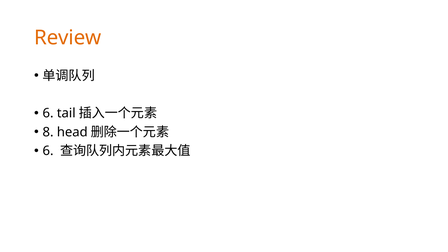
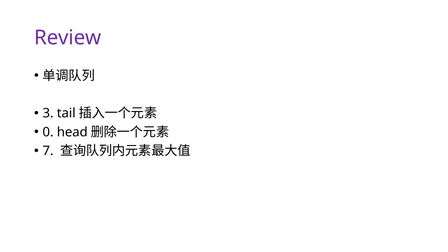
Review colour: orange -> purple (68, 38)
6: 6 -> 3 (48, 113)
8: 8 -> 0 (48, 132)
6: 6 -> 7 (48, 151)
